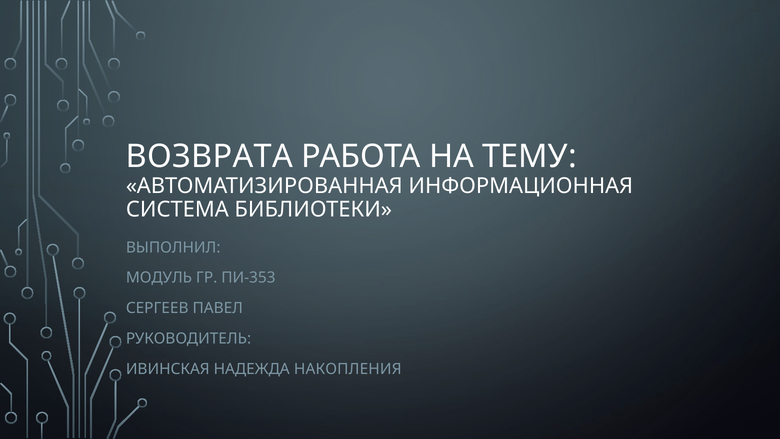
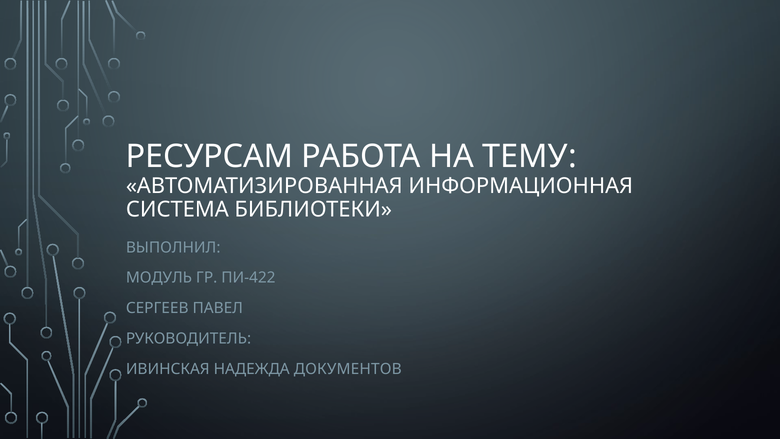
ВОЗВРАТА: ВОЗВРАТА -> РЕСУРСАМ (210, 156)
ПИ-353: ПИ-353 -> ПИ-422 (248, 278)
НАКОПЛЕНИЯ: НАКОПЛЕНИЯ -> ДОКУМЕНТОВ (348, 369)
